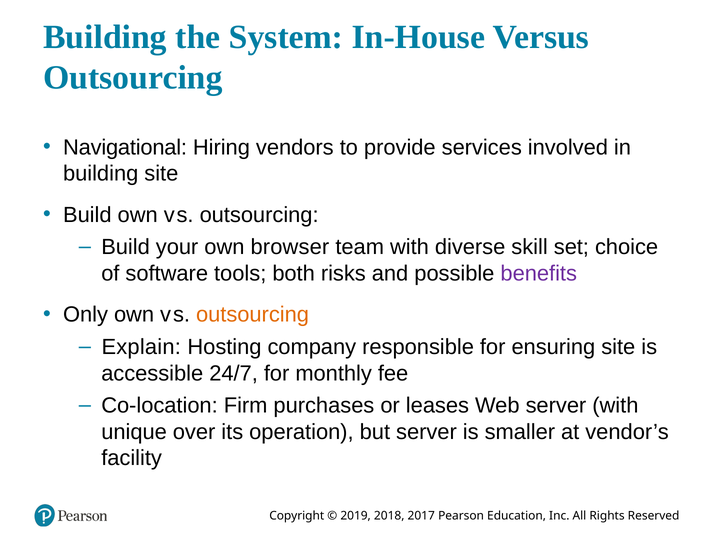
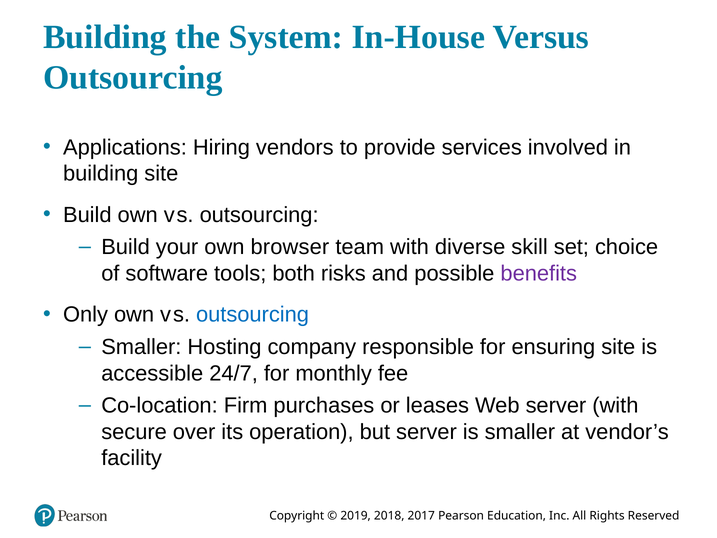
Navigational: Navigational -> Applications (125, 147)
outsourcing colour: orange -> blue (253, 315)
Explain: Explain -> Smaller (141, 347)
unique: unique -> secure (134, 432)
